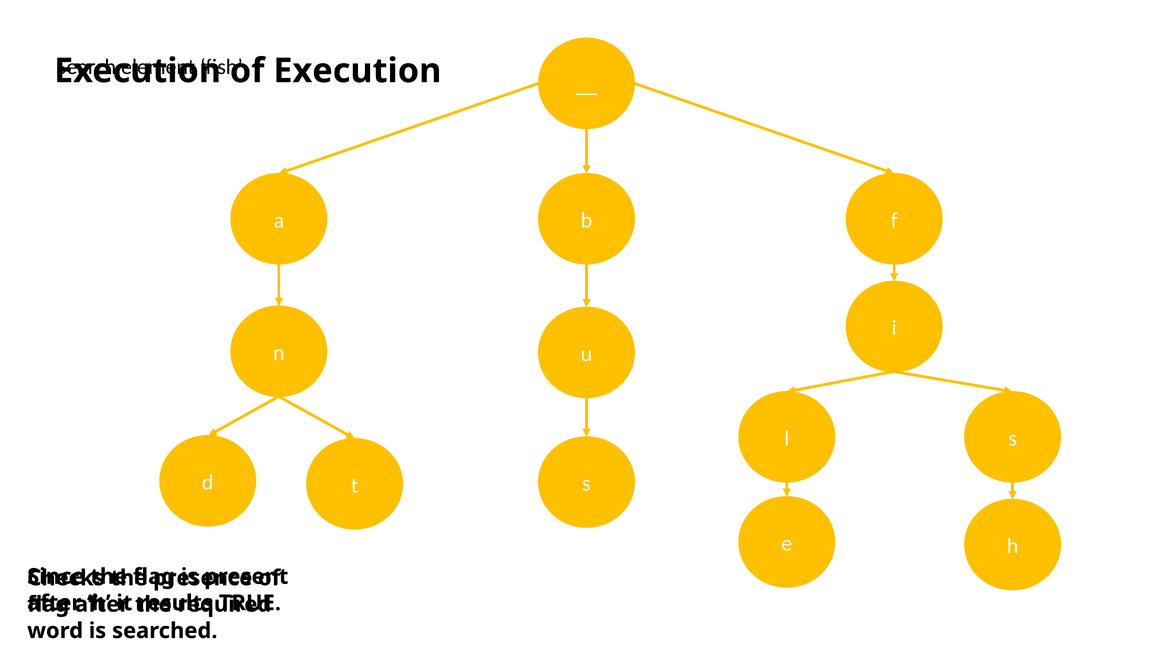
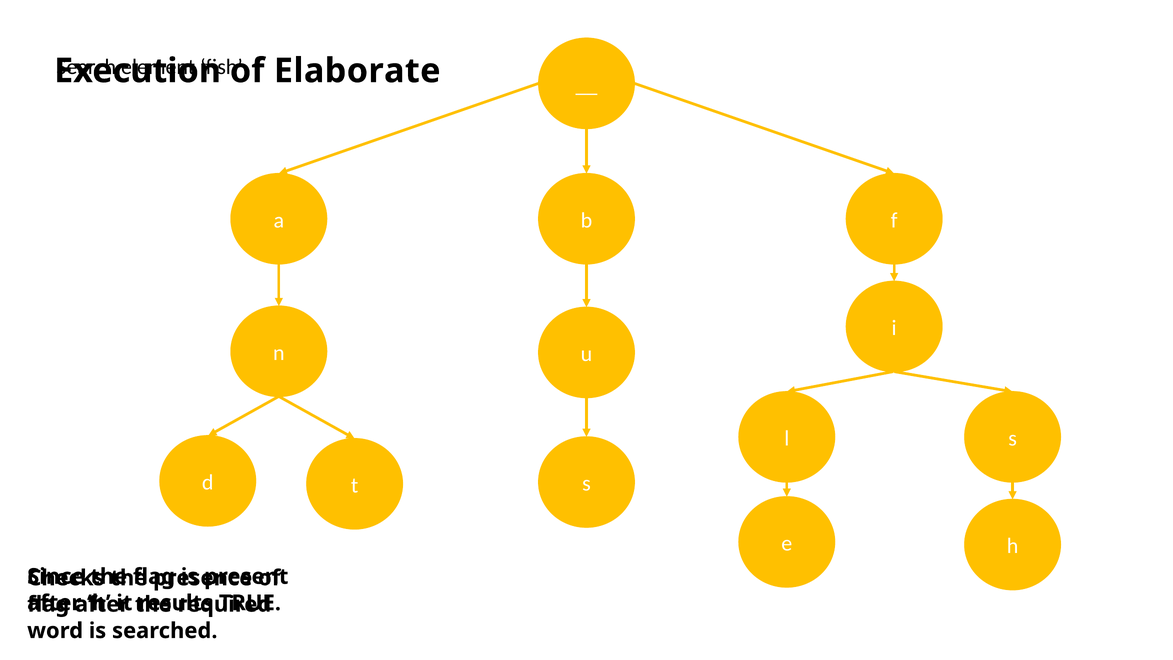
of Execution: Execution -> Elaborate (357, 71)
